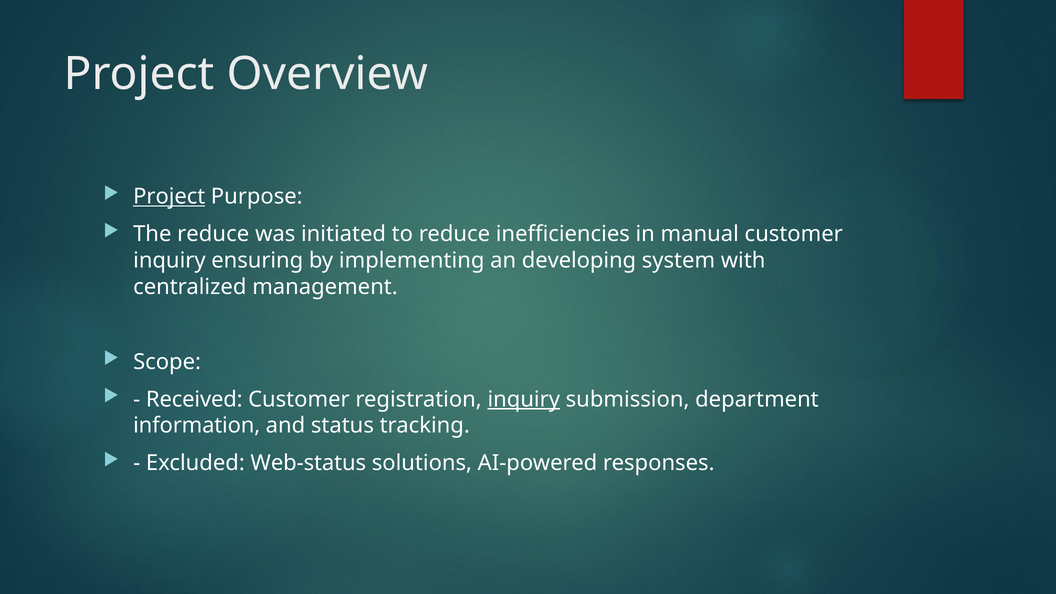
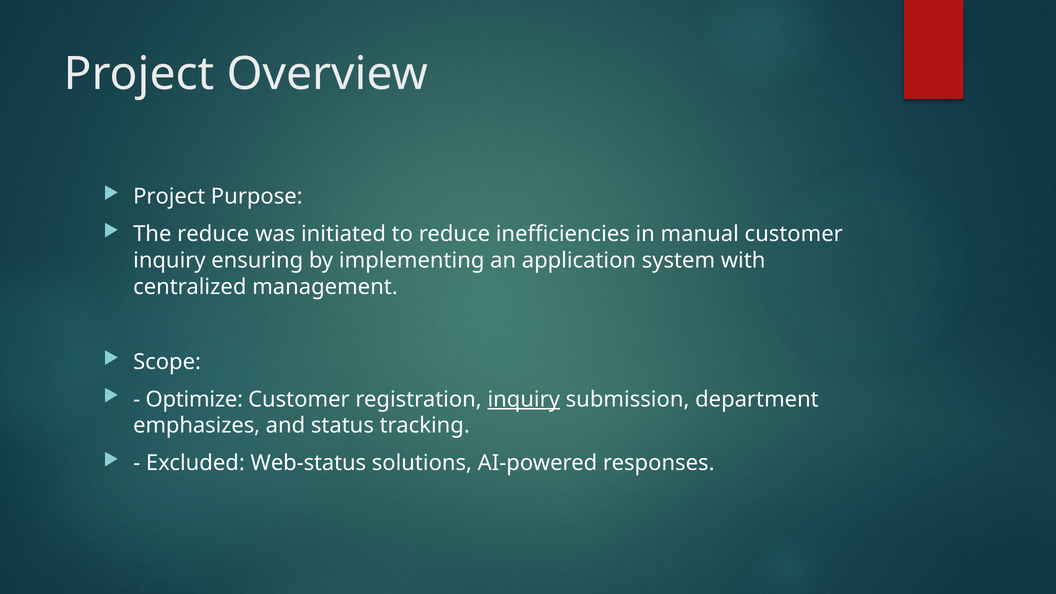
Project underline: present -> none (169, 197)
developing: developing -> application (579, 260)
Received: Received -> Optimize (194, 399)
information: information -> emphasizes (197, 426)
